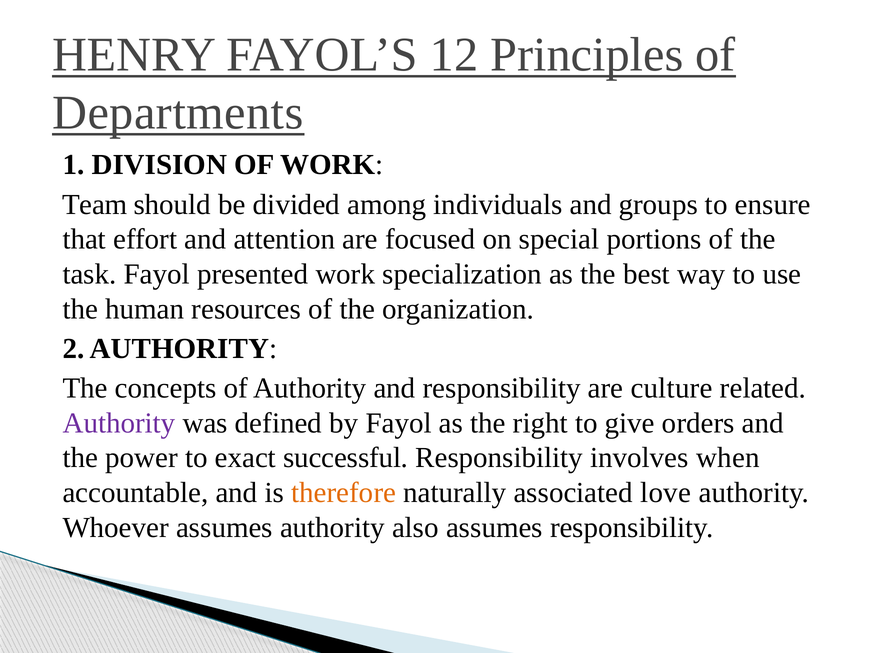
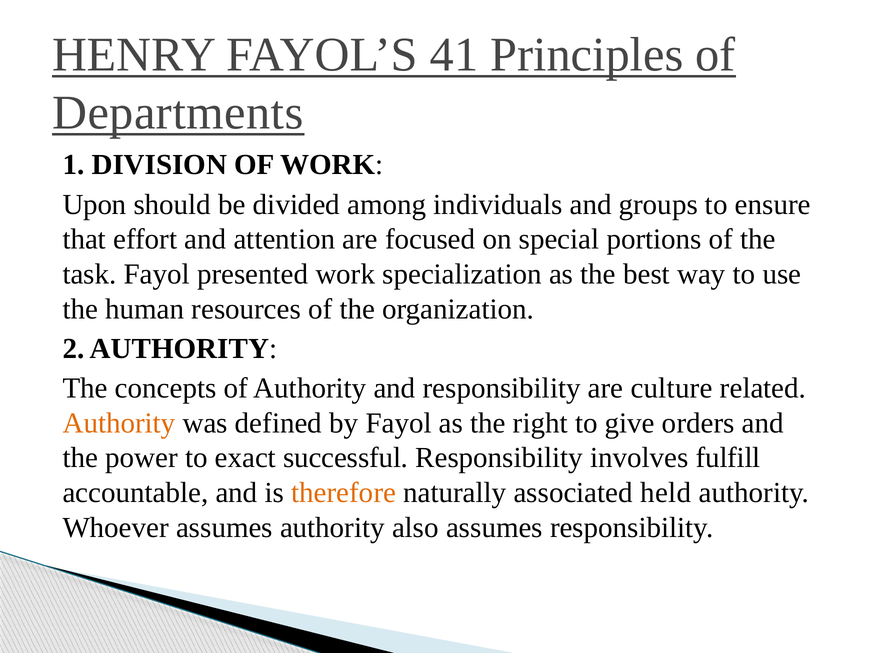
12: 12 -> 41 (454, 55)
Team: Team -> Upon (95, 205)
Authority colour: purple -> orange (119, 423)
when: when -> fulfill (728, 458)
love: love -> held (666, 493)
